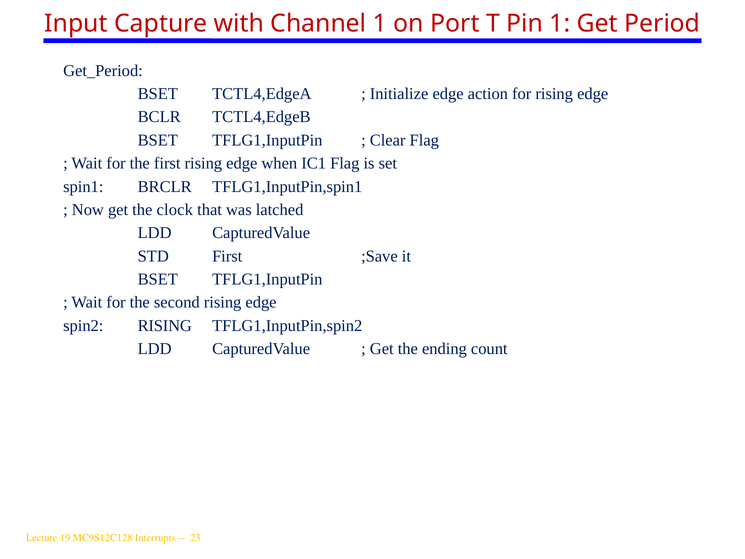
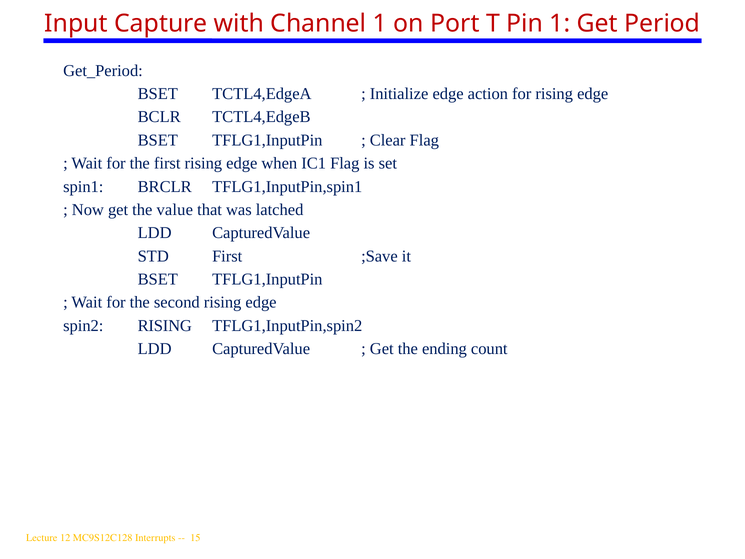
clock: clock -> value (175, 210)
19: 19 -> 12 (65, 538)
23: 23 -> 15 (195, 538)
